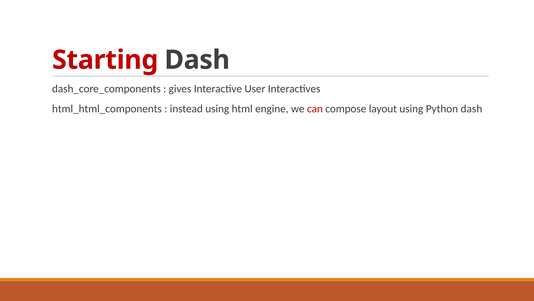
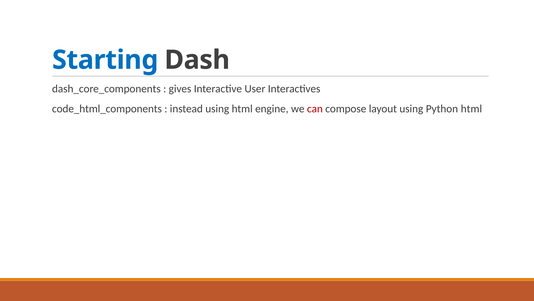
Starting colour: red -> blue (105, 60)
html_html_components: html_html_components -> code_html_components (107, 109)
Python dash: dash -> html (471, 109)
